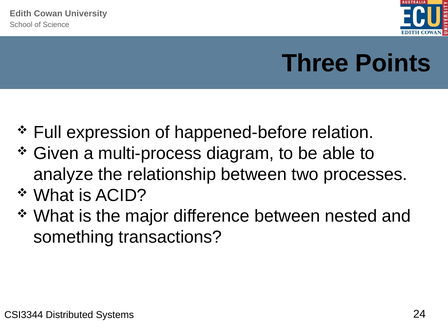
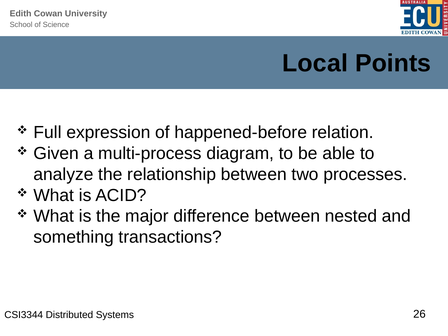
Three: Three -> Local (315, 63)
24: 24 -> 26 (419, 314)
